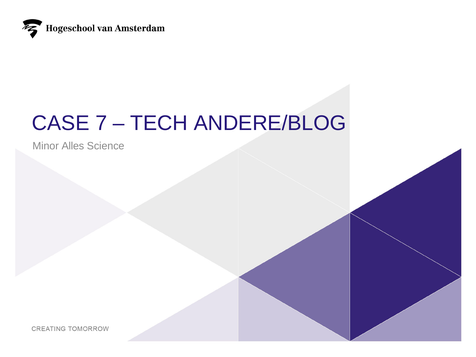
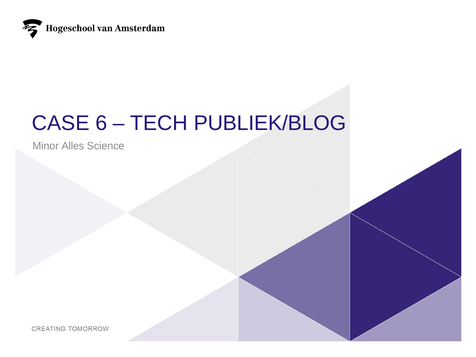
7: 7 -> 6 (101, 123)
ANDERE/BLOG: ANDERE/BLOG -> PUBLIEK/BLOG (270, 123)
